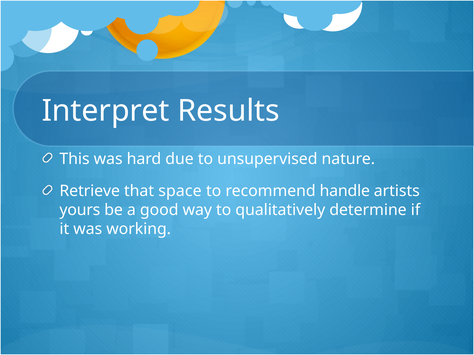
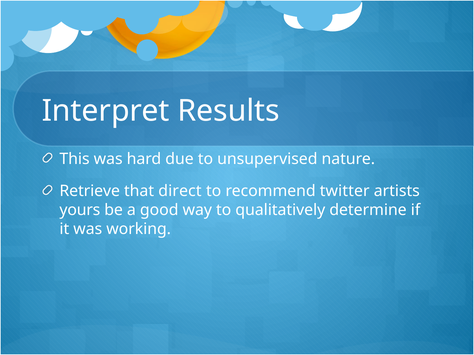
space: space -> direct (180, 191)
handle: handle -> twitter (345, 191)
